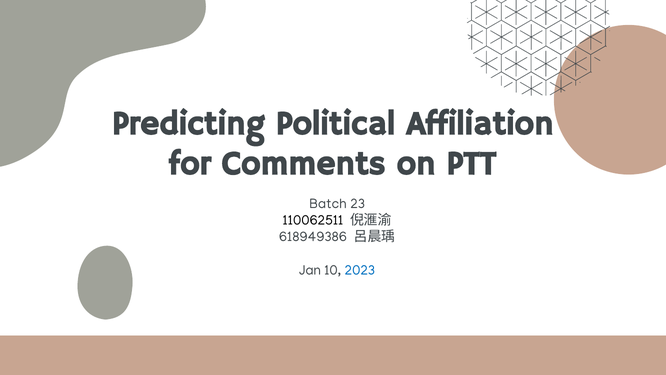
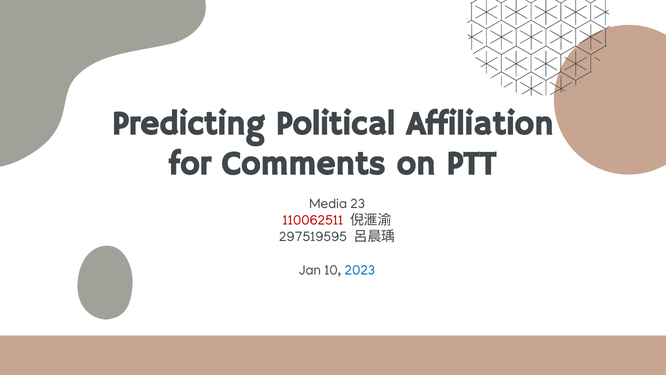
Batch: Batch -> Media (328, 203)
110062511 colour: black -> red (313, 220)
618949386: 618949386 -> 297519595 (313, 237)
